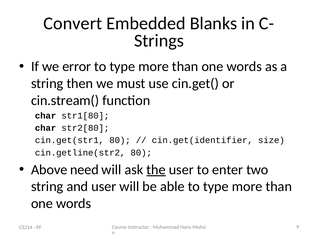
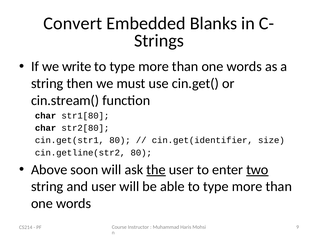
error: error -> write (77, 67)
need: need -> soon (84, 170)
two underline: none -> present (257, 170)
